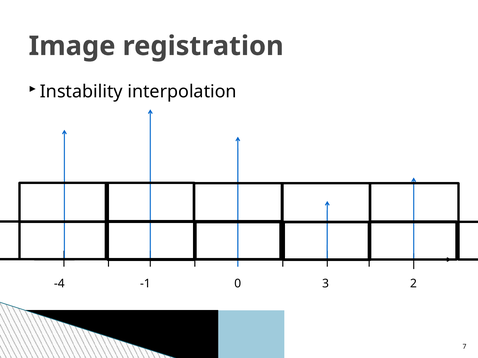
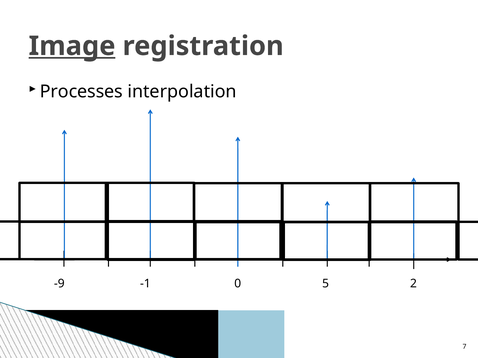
Image underline: none -> present (72, 46)
Instability: Instability -> Processes (81, 92)
-4: -4 -> -9 (59, 284)
3: 3 -> 5 (326, 284)
